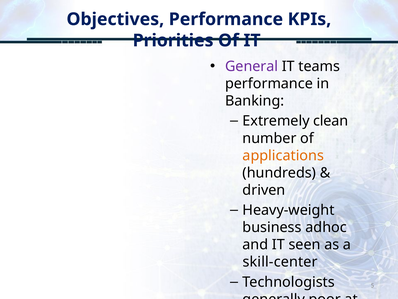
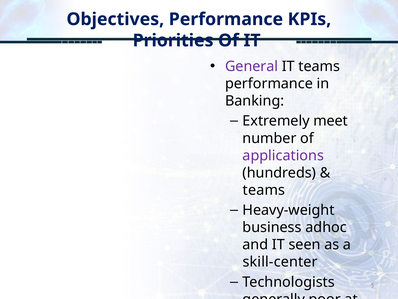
clean: clean -> meet (331, 121)
applications colour: orange -> purple (283, 155)
driven: driven -> teams (264, 190)
